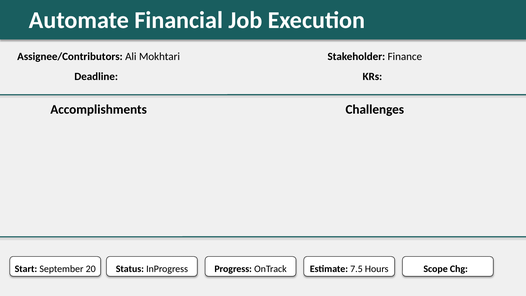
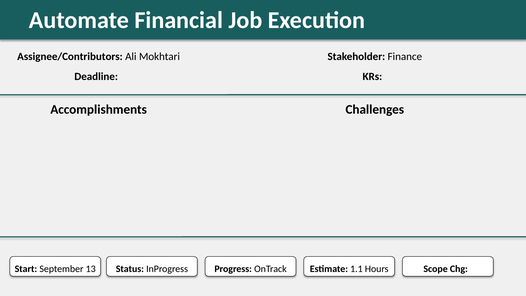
20: 20 -> 13 (91, 269)
7.5: 7.5 -> 1.1 (356, 269)
